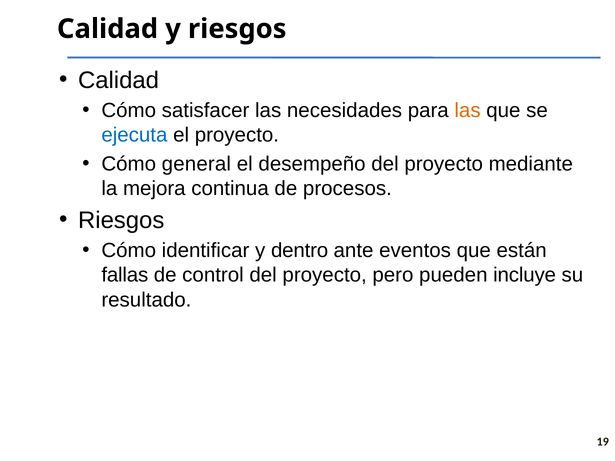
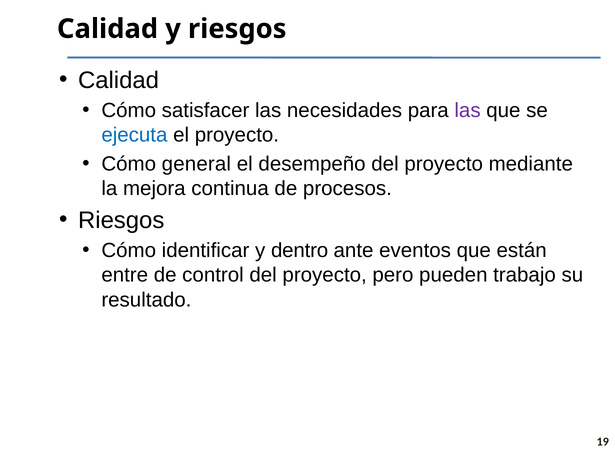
las colour: orange -> purple (468, 111)
fallas: fallas -> entre (125, 275)
incluye: incluye -> trabajo (525, 275)
